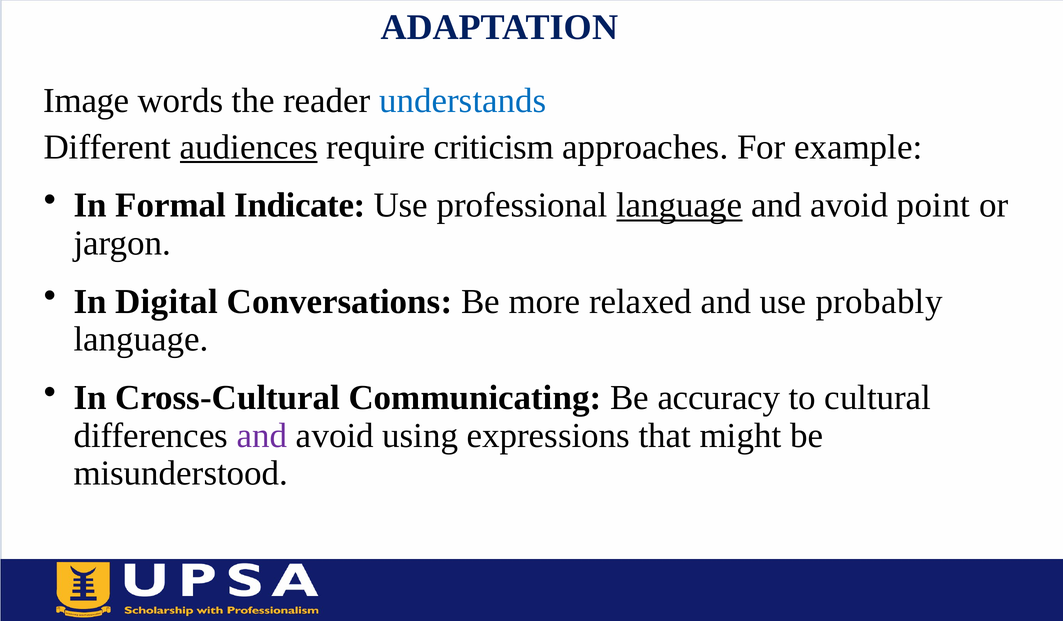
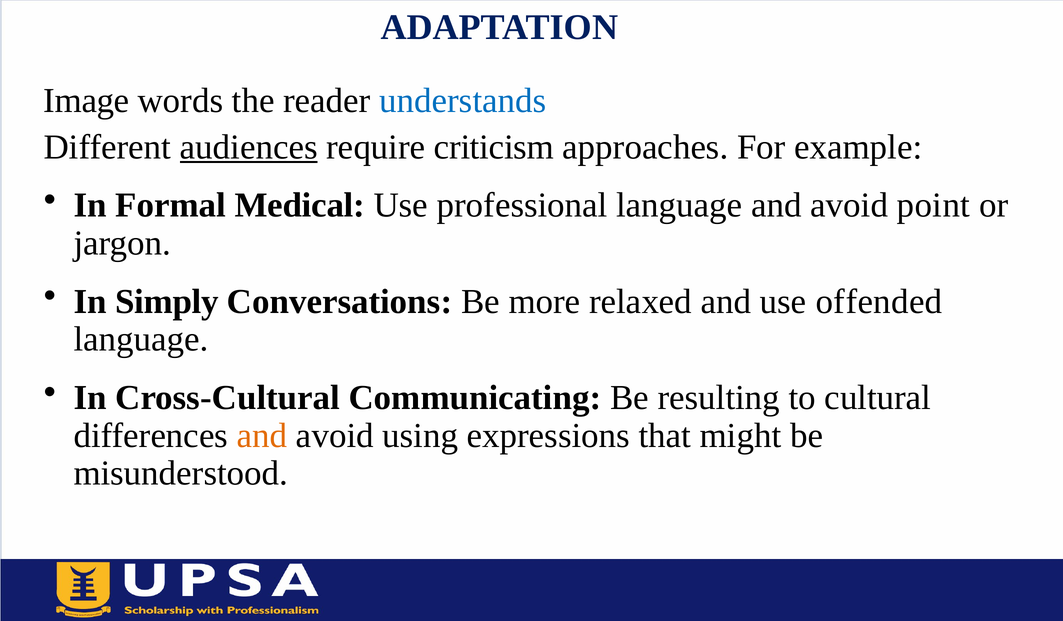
Indicate: Indicate -> Medical (300, 205)
language underline: present -> none (679, 205)
Digital: Digital -> Simply (167, 302)
probably: probably -> offended (879, 302)
accuracy: accuracy -> resulting (719, 398)
and colour: purple -> orange (262, 436)
